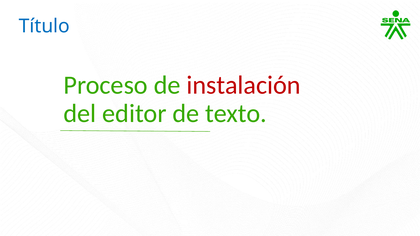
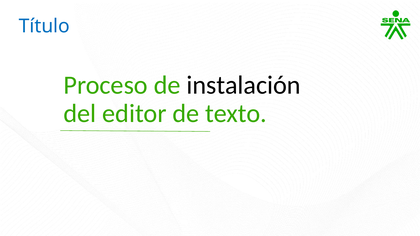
instalación colour: red -> black (244, 85)
